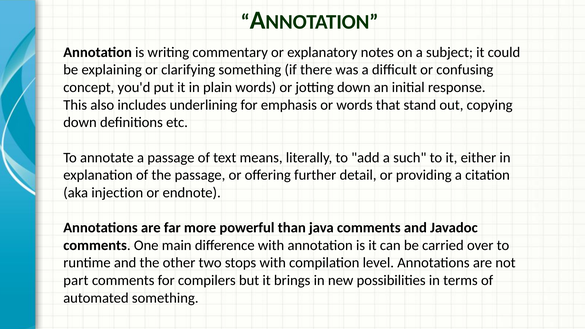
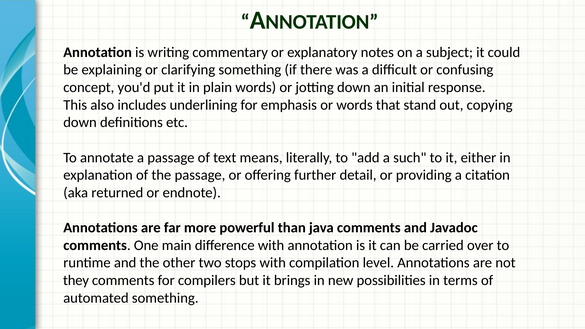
injection: injection -> returned (117, 193)
part: part -> they (76, 280)
